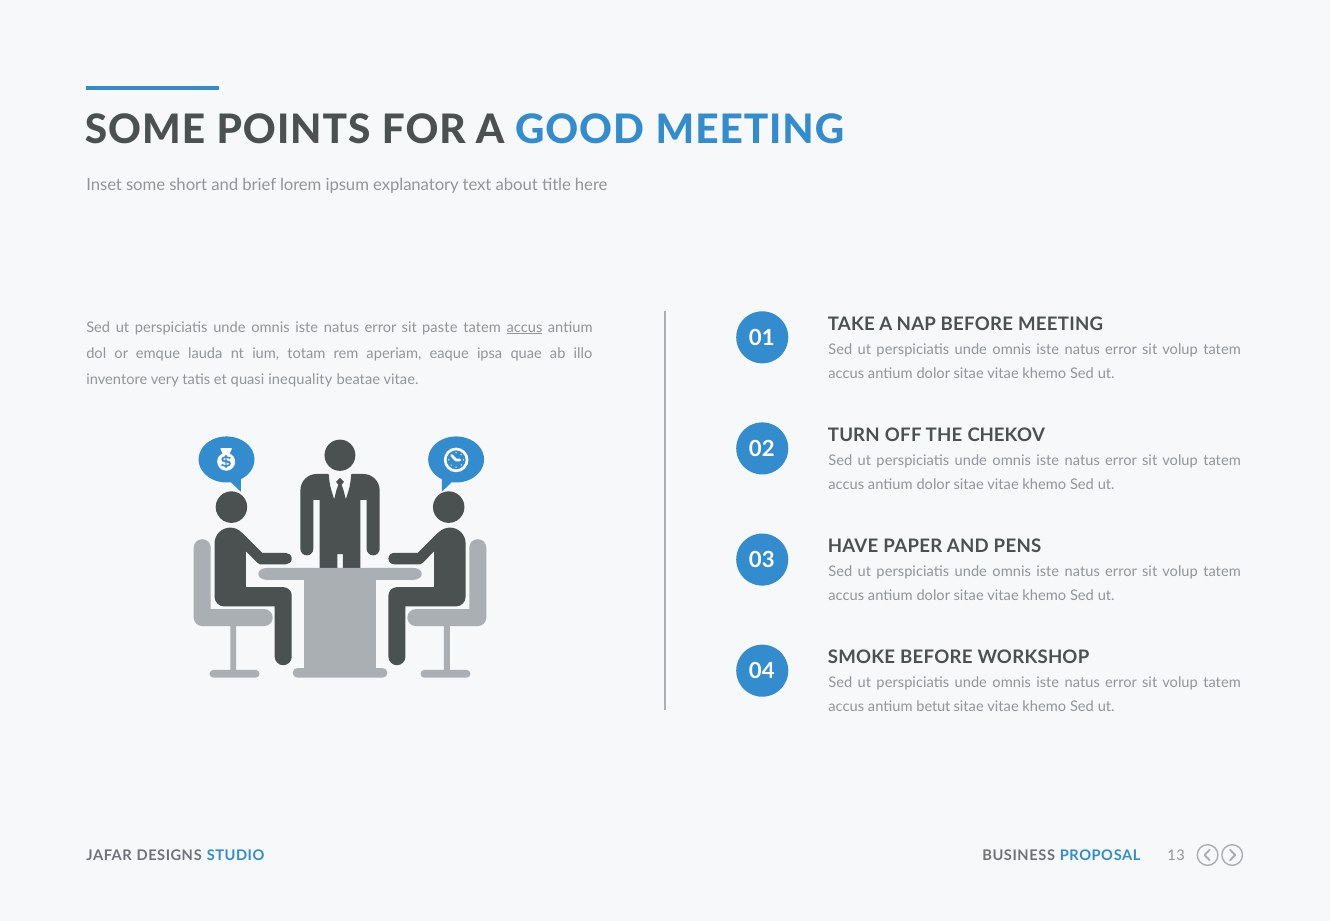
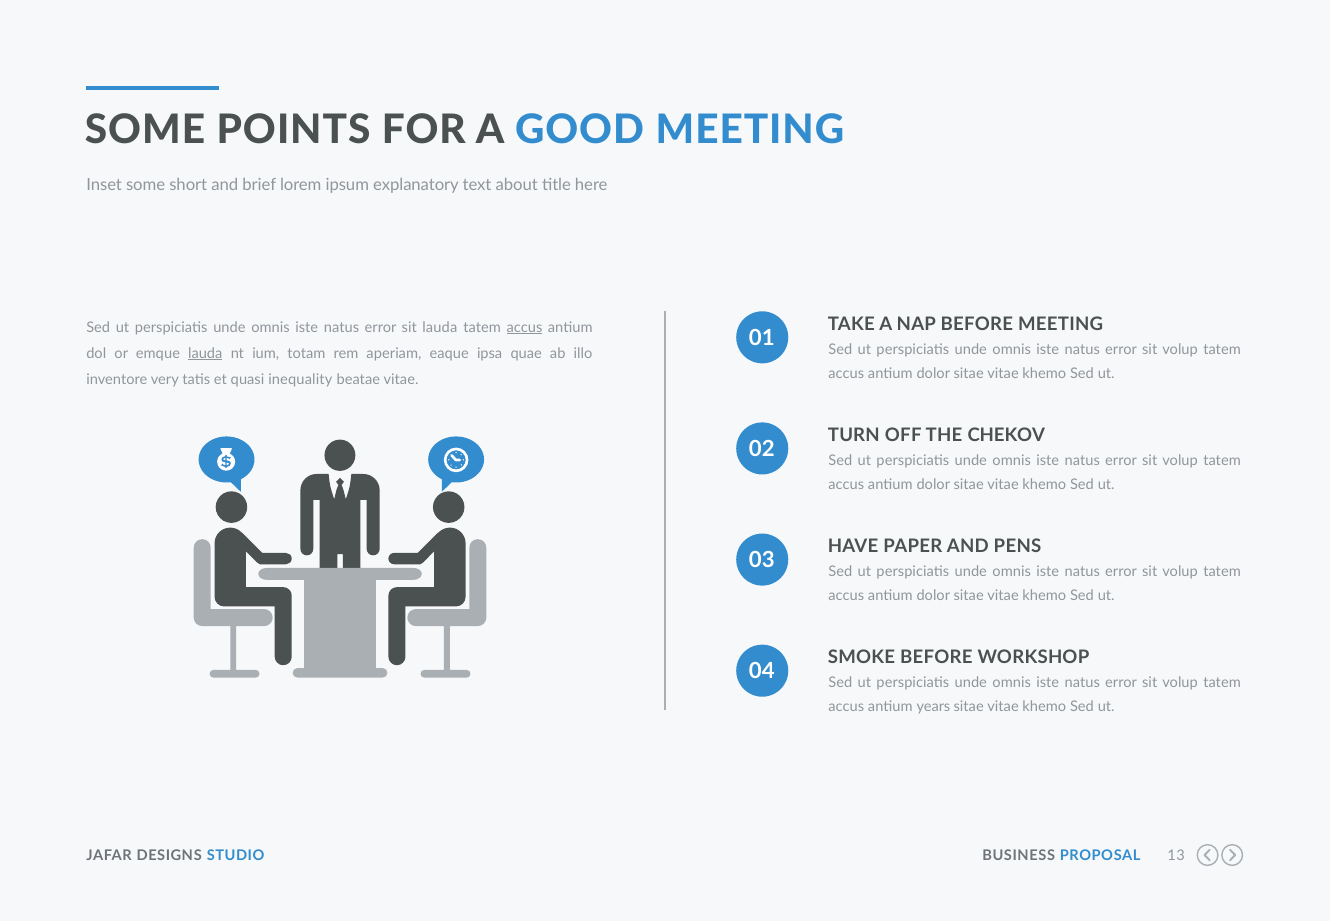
sit paste: paste -> lauda (440, 327)
lauda underline: none -> present (205, 353)
betut: betut -> years (933, 707)
